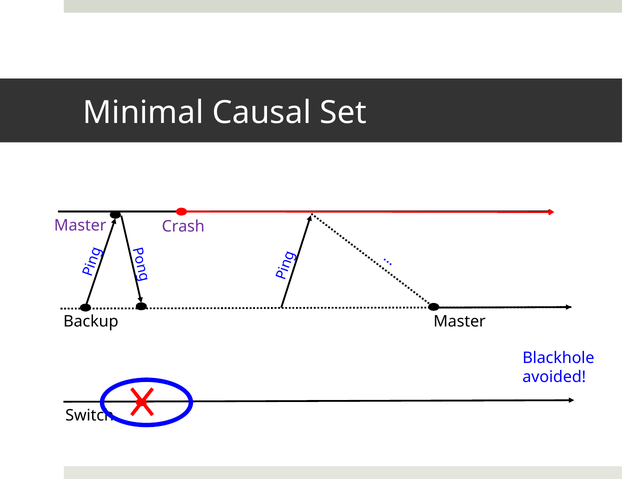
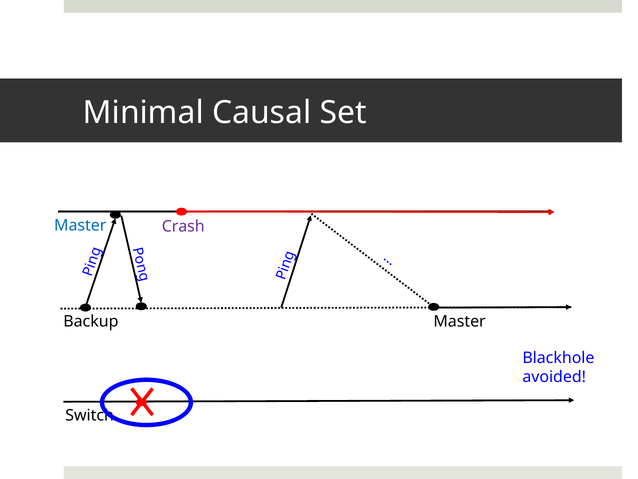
Master colour: purple -> blue (80, 225)
